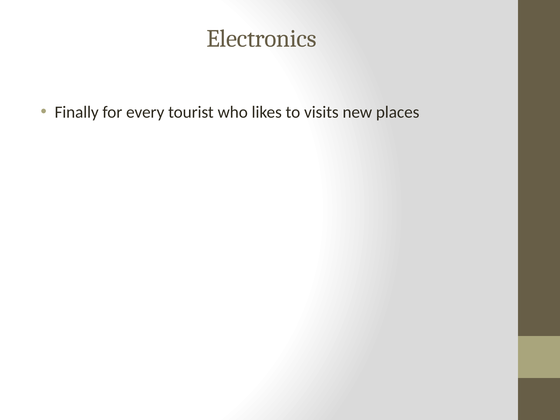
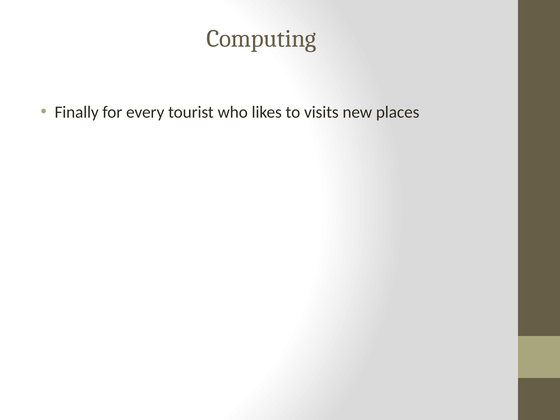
Electronics: Electronics -> Computing (261, 39)
